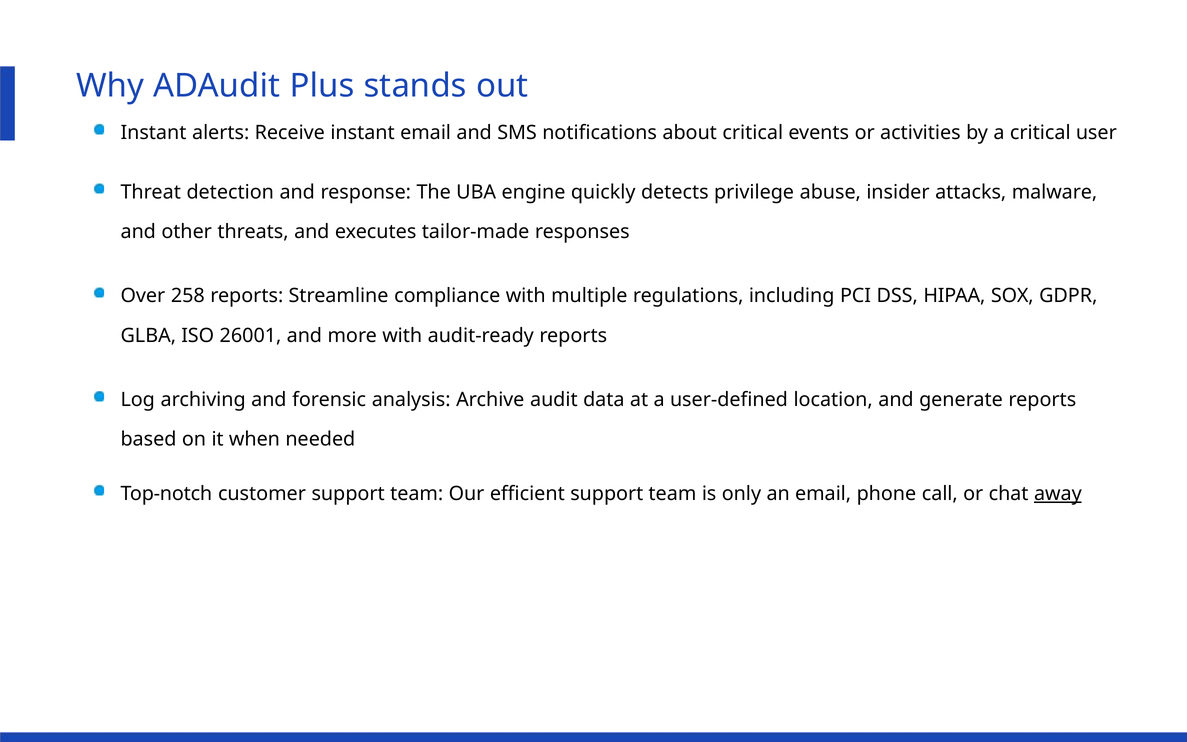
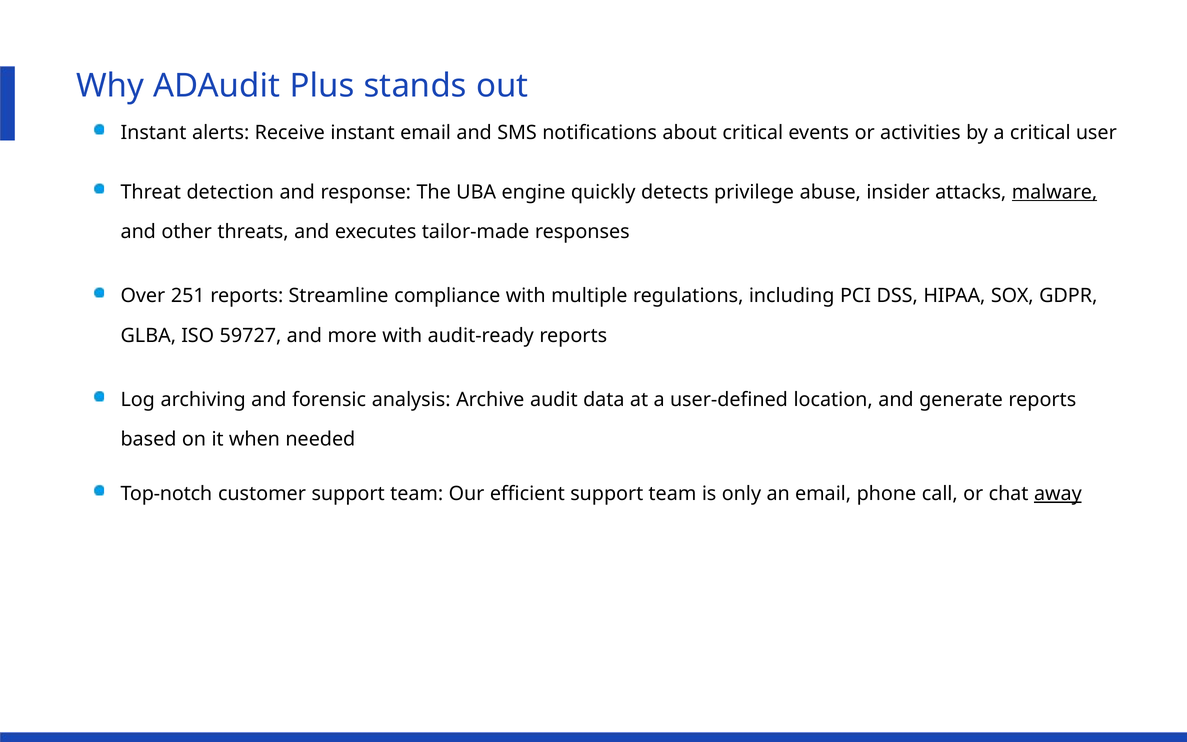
malware underline: none -> present (1055, 192)
258: 258 -> 251 (188, 296)
26001: 26001 -> 59727 (251, 335)
